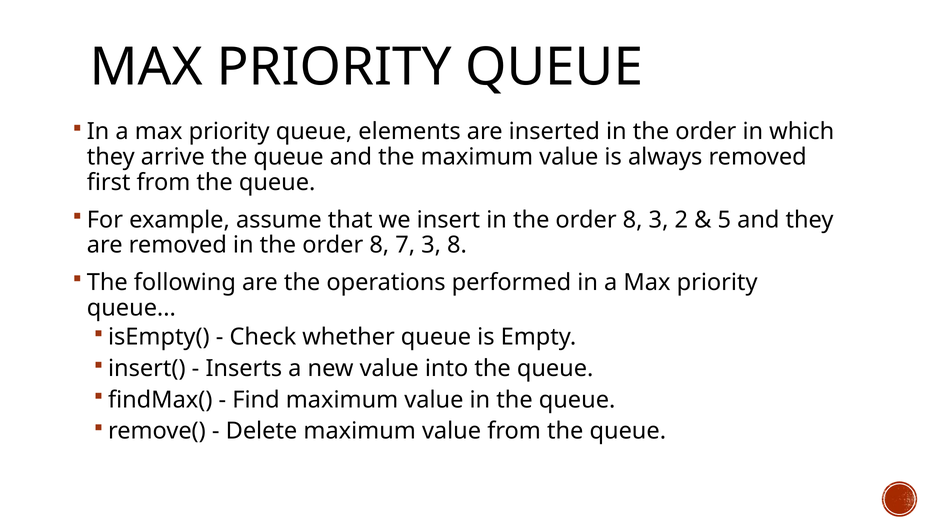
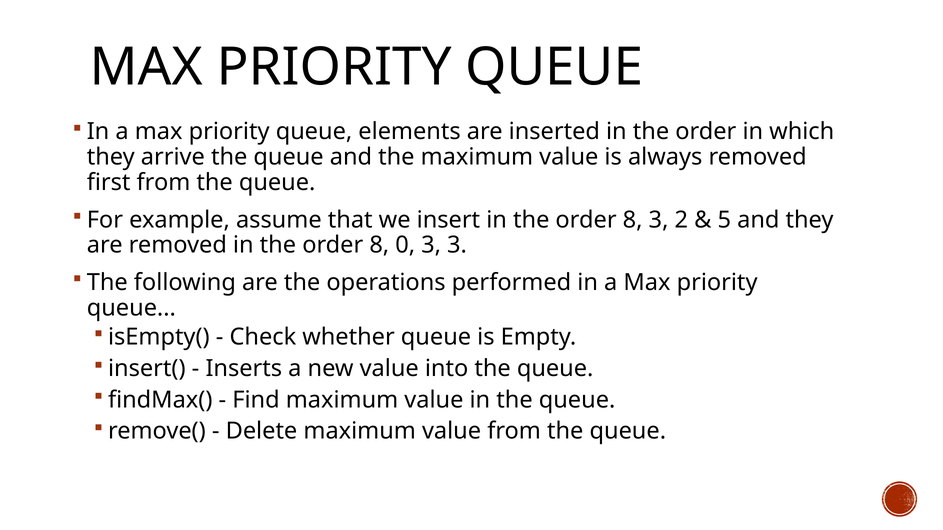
7: 7 -> 0 (405, 245)
3 8: 8 -> 3 (457, 245)
